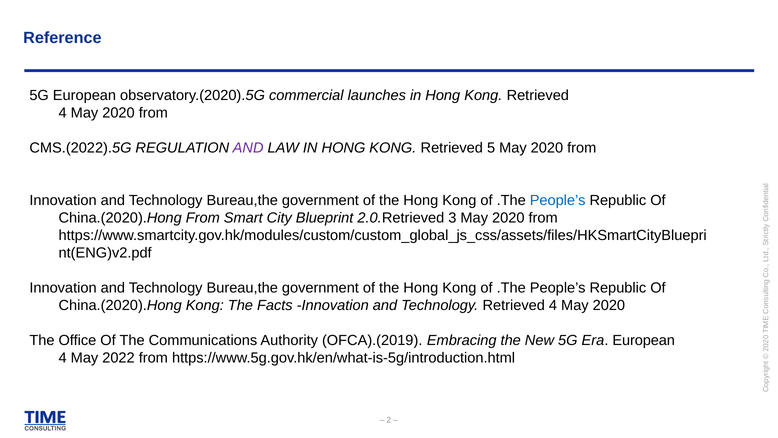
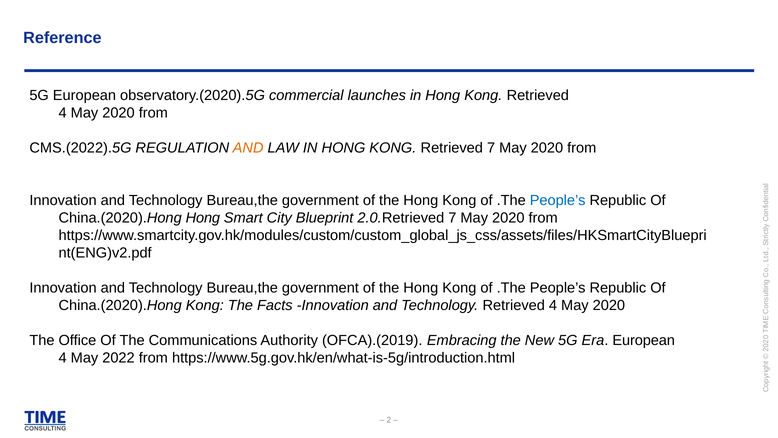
AND colour: purple -> orange (248, 148)
Retrieved 5: 5 -> 7 (491, 148)
China.(2020).Hong From: From -> Hong (203, 218)
2.0.Retrieved 3: 3 -> 7 (452, 218)
